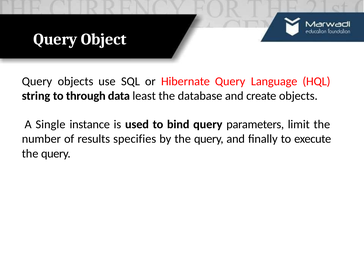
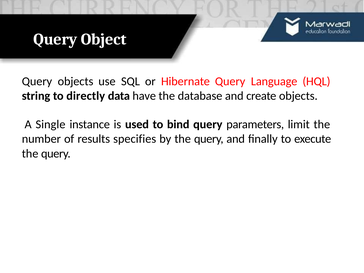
through: through -> directly (86, 96)
least: least -> have (144, 96)
